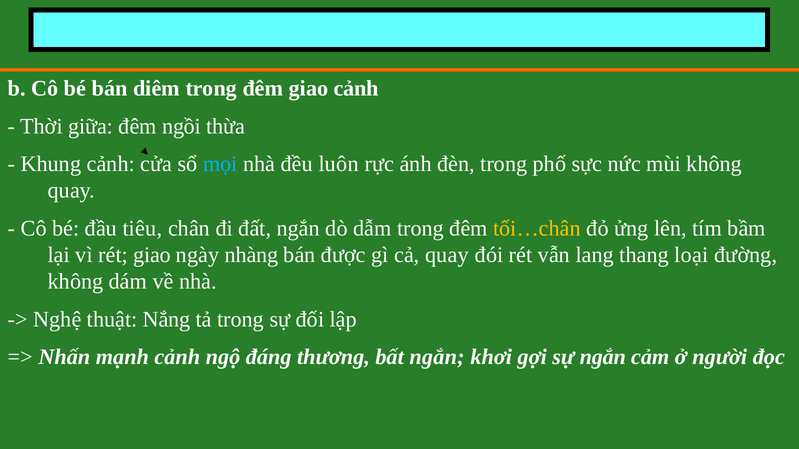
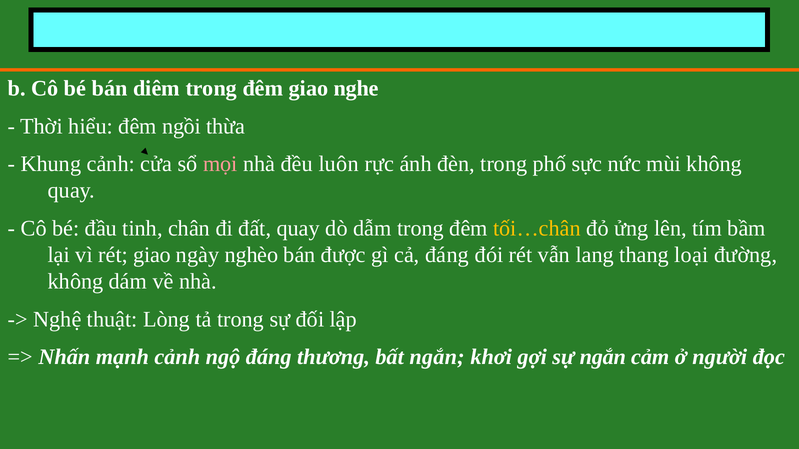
giao cảnh: cảnh -> nghe (356, 89)
giữa: giữa -> hiểu (91, 126)
mọi colour: light blue -> pink (220, 164)
tiêu: tiêu -> tinh (143, 229)
đất ngắn: ngắn -> quay (298, 229)
nhàng: nhàng -> nghèo (251, 255)
cả quay: quay -> đáng (447, 255)
Nắng: Nắng -> Lòng (167, 320)
